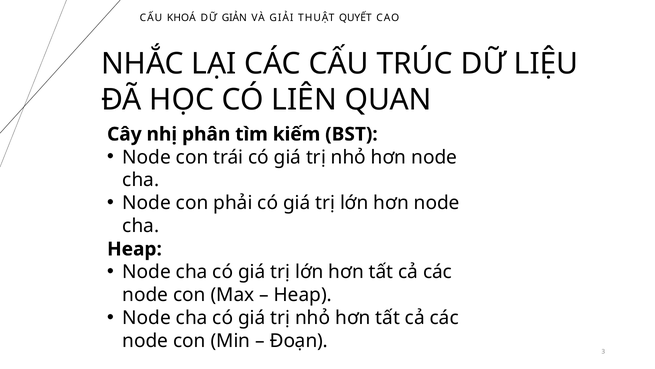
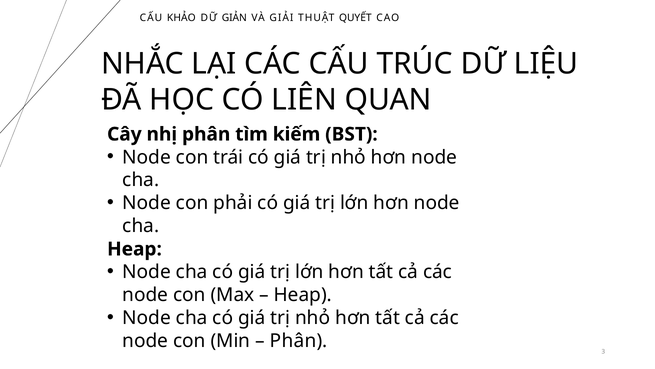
KHOÁ: KHOÁ -> KHẢO (181, 18)
Đoạn: Đoạn -> Phân (299, 340)
